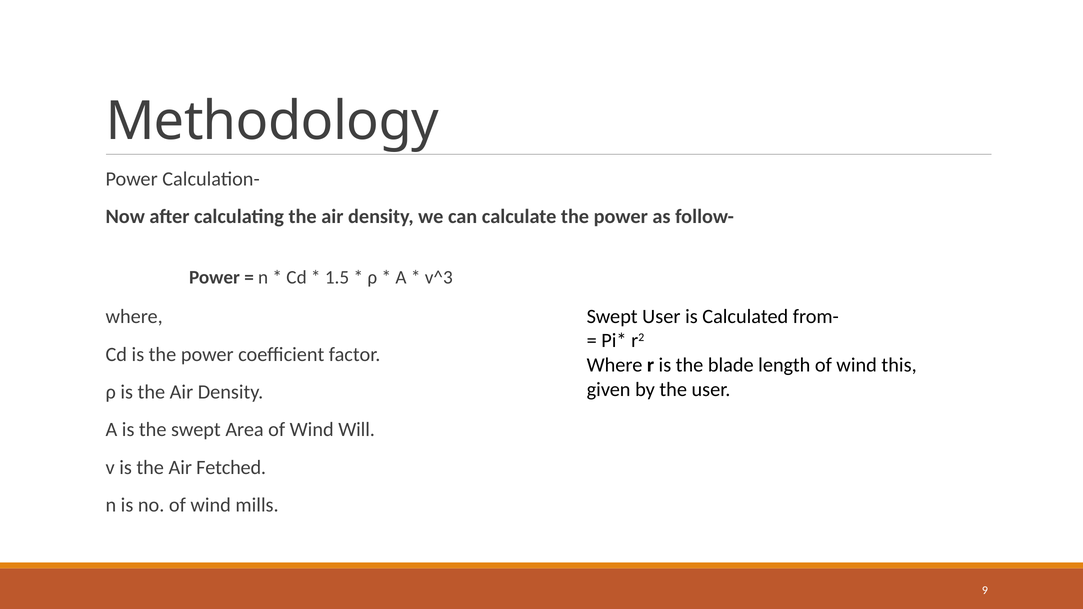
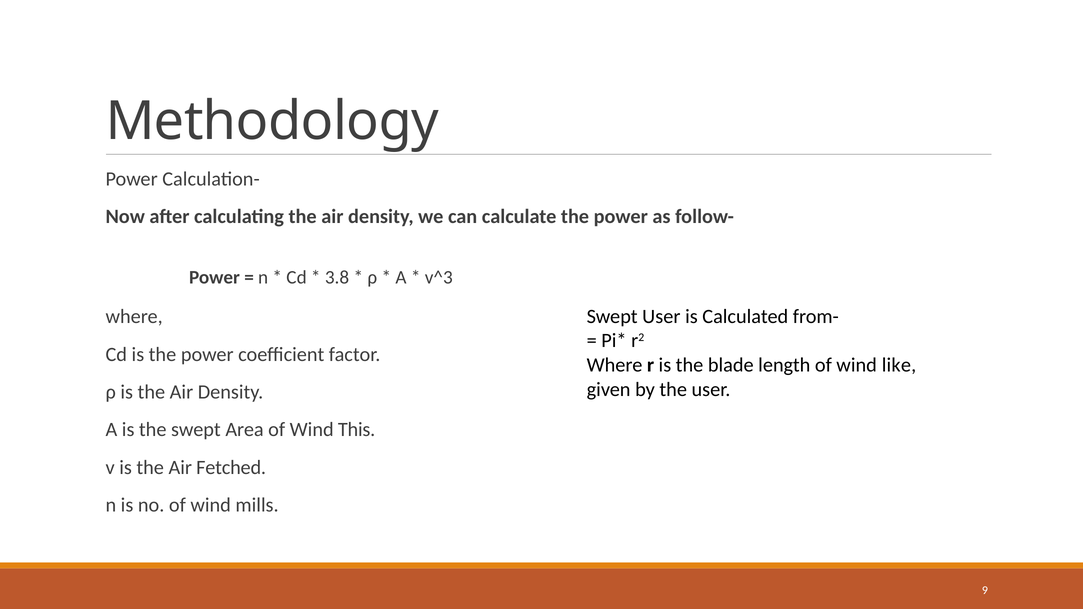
1.5: 1.5 -> 3.8 (337, 277)
this: this -> like (899, 365)
Will: Will -> This (357, 430)
